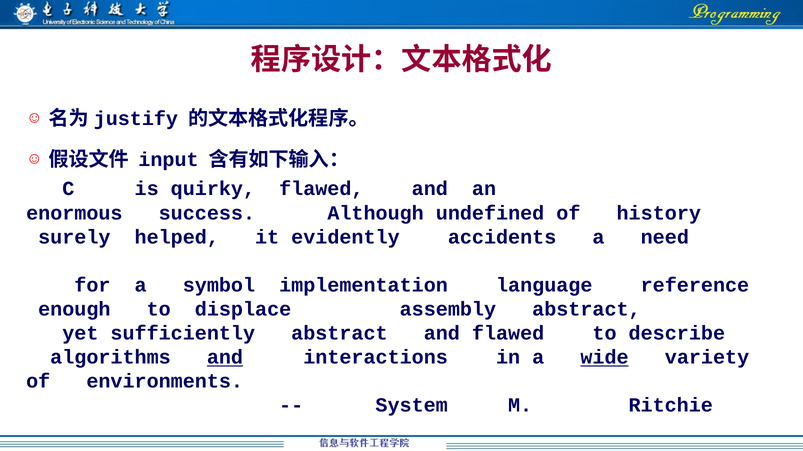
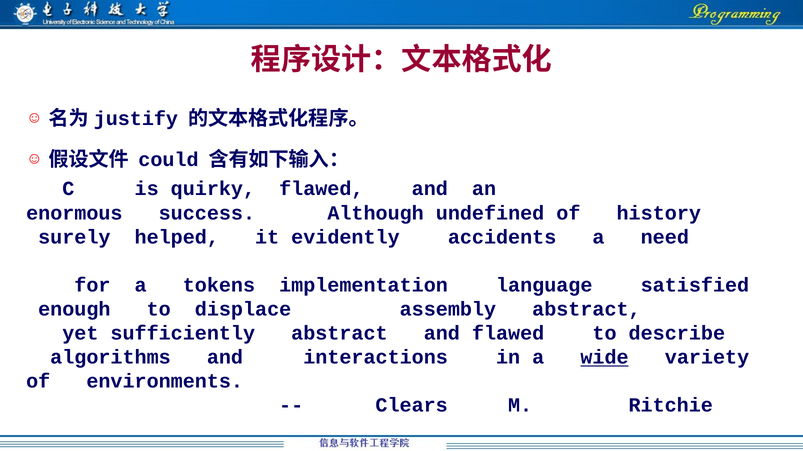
input: input -> could (168, 160)
symbol: symbol -> tokens (219, 286)
reference: reference -> satisfied (695, 286)
and underline: present -> none (225, 358)
System: System -> Clears (412, 406)
